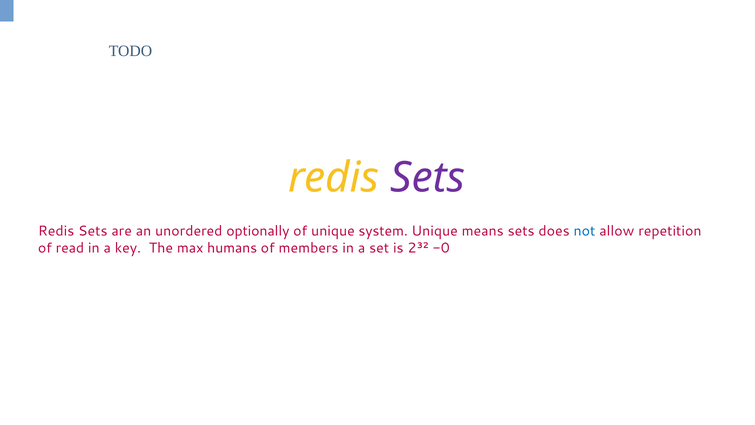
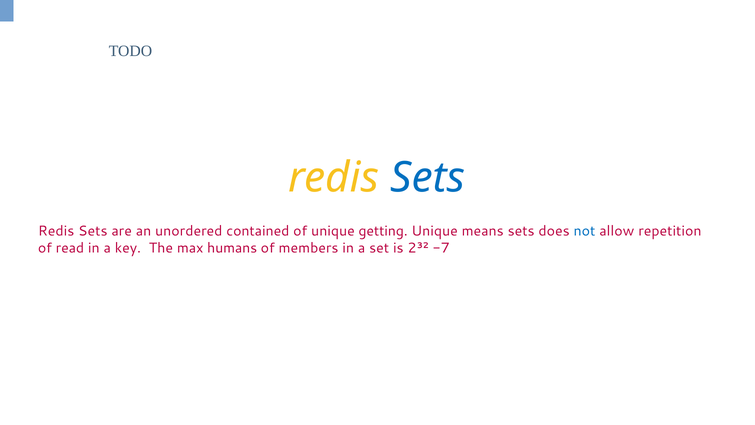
Sets colour: purple -> blue (428, 178)
optionally: optionally -> contained (258, 231)
system: system -> getting (383, 231)
-0: -0 -> -7 (441, 248)
